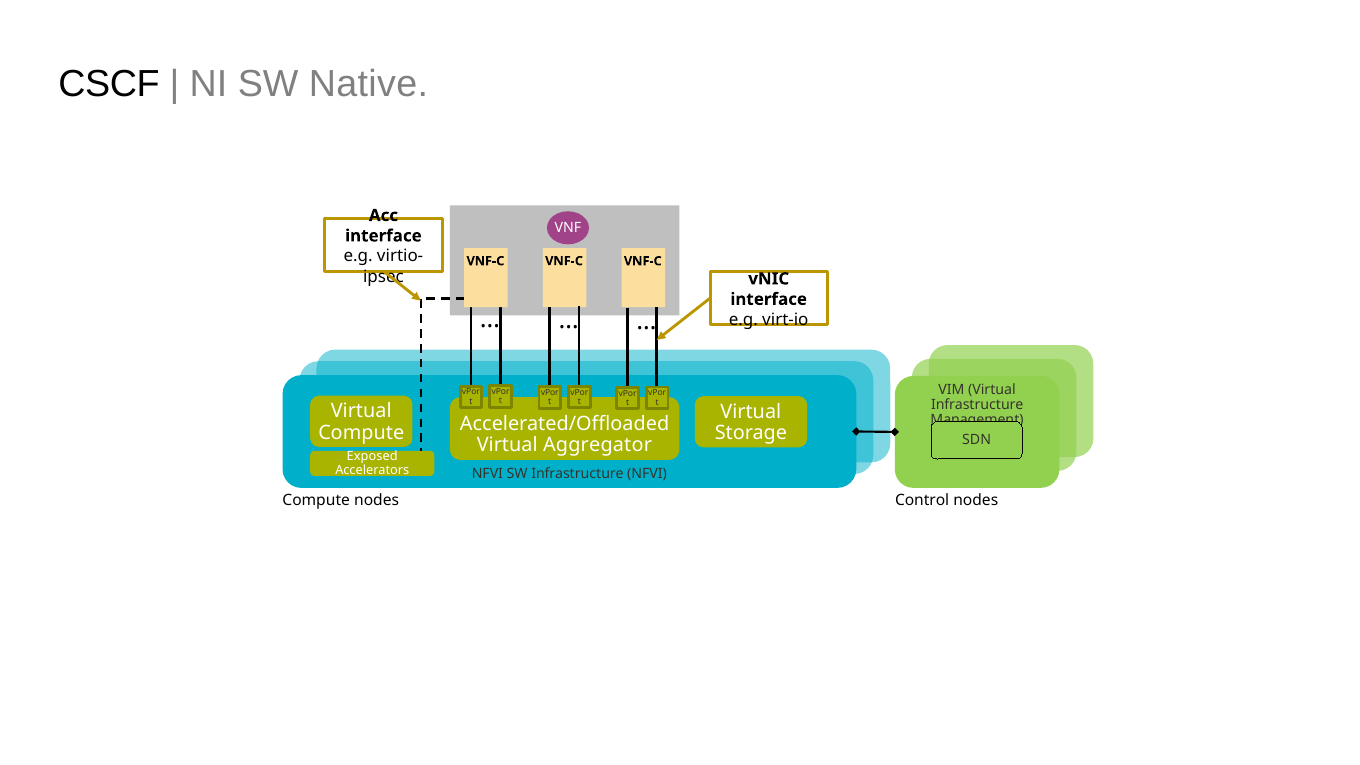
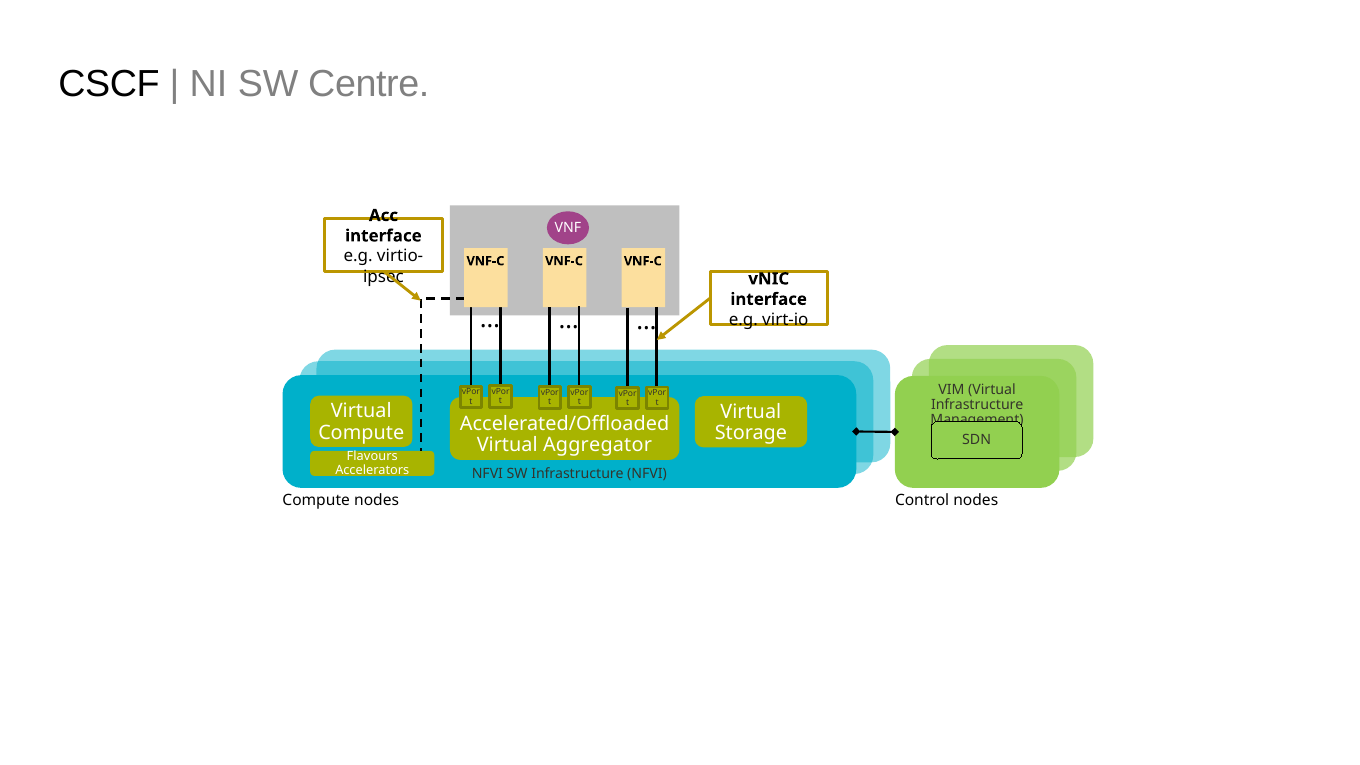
Native: Native -> Centre (369, 84)
Exposed: Exposed -> Flavours (372, 456)
